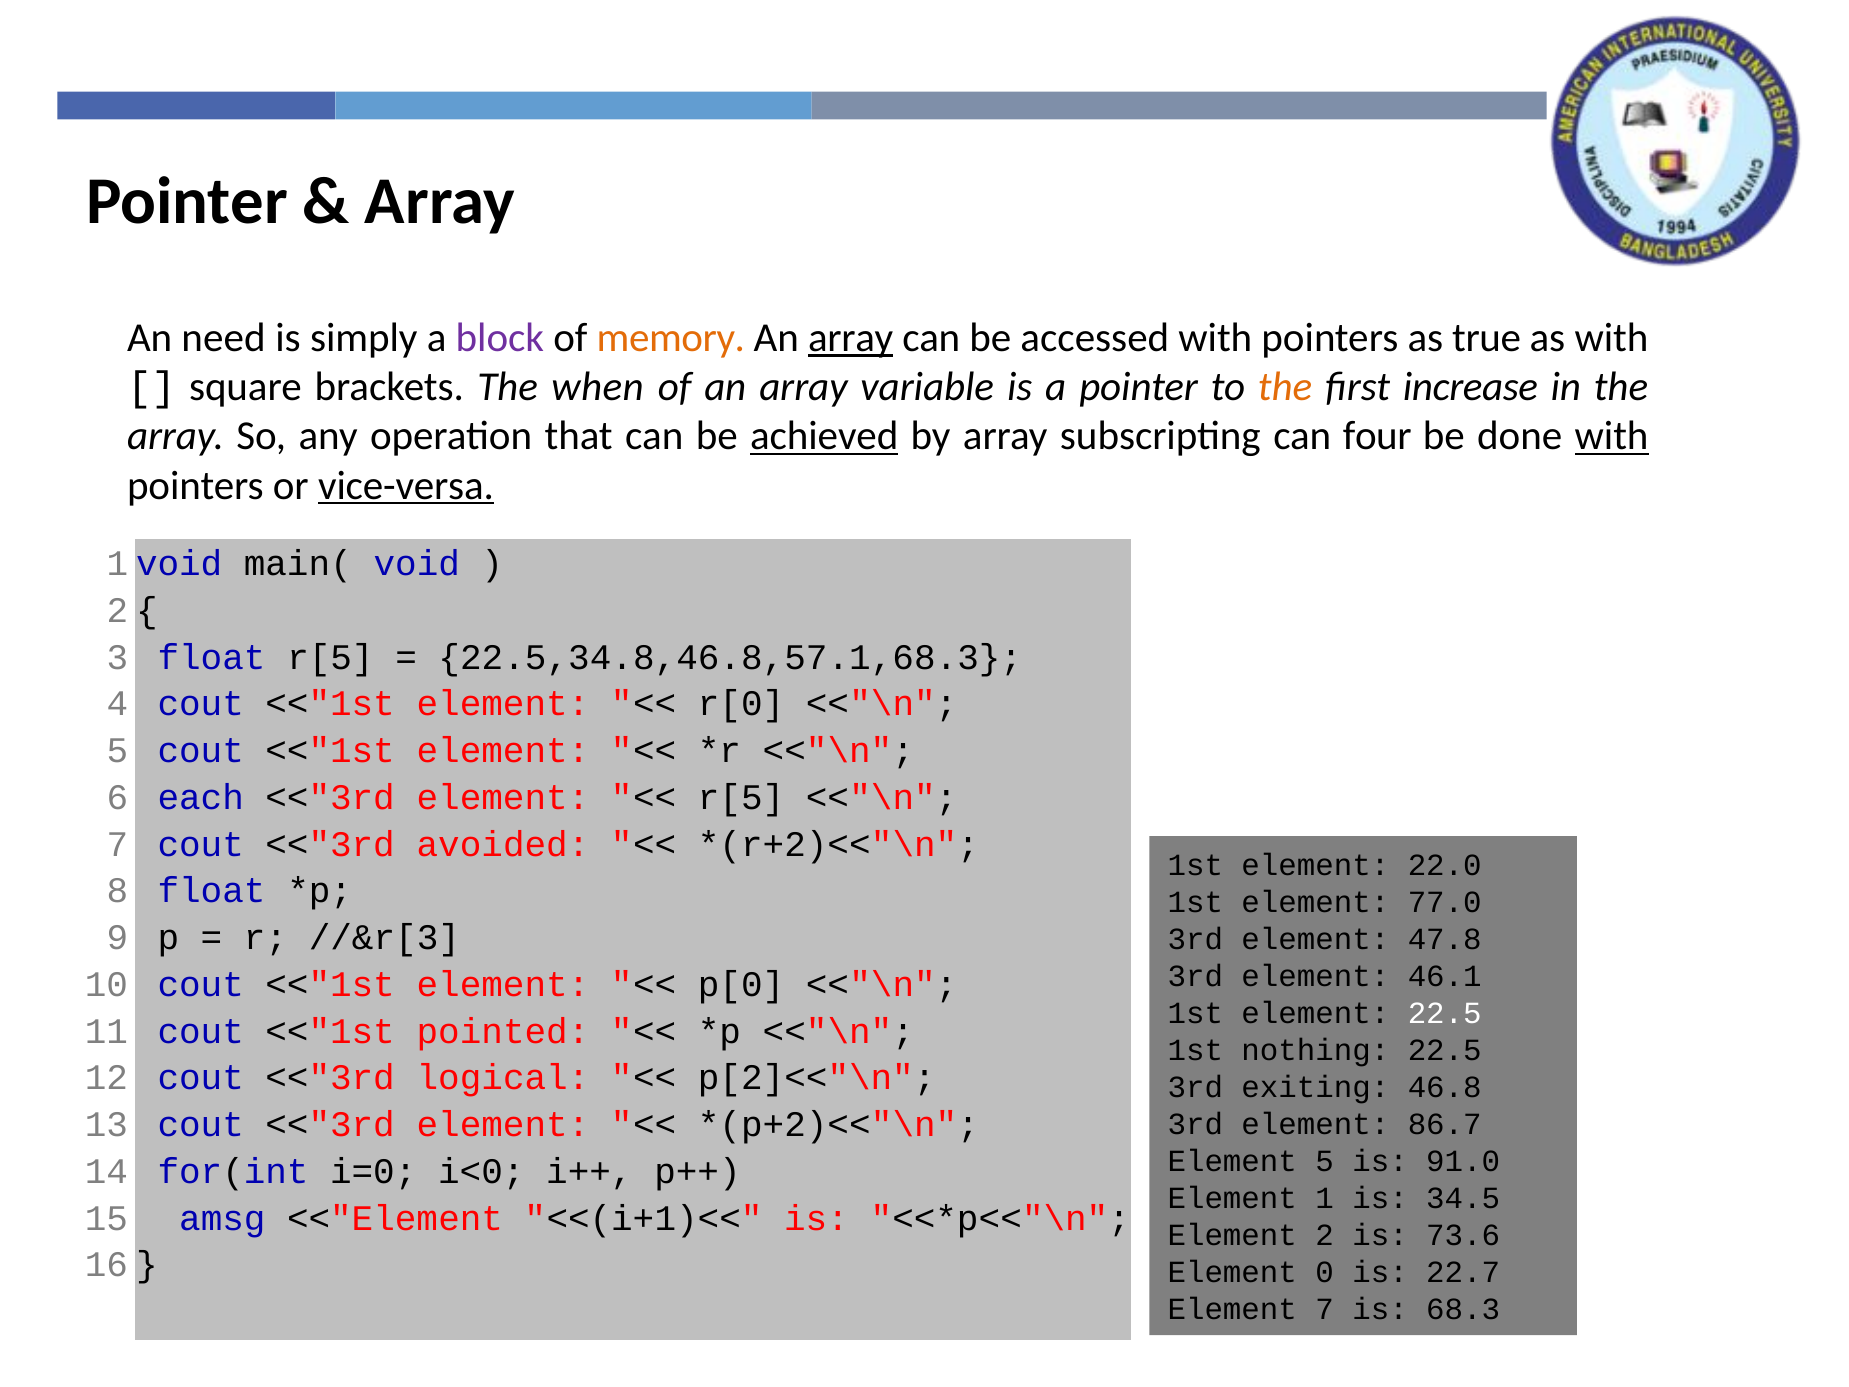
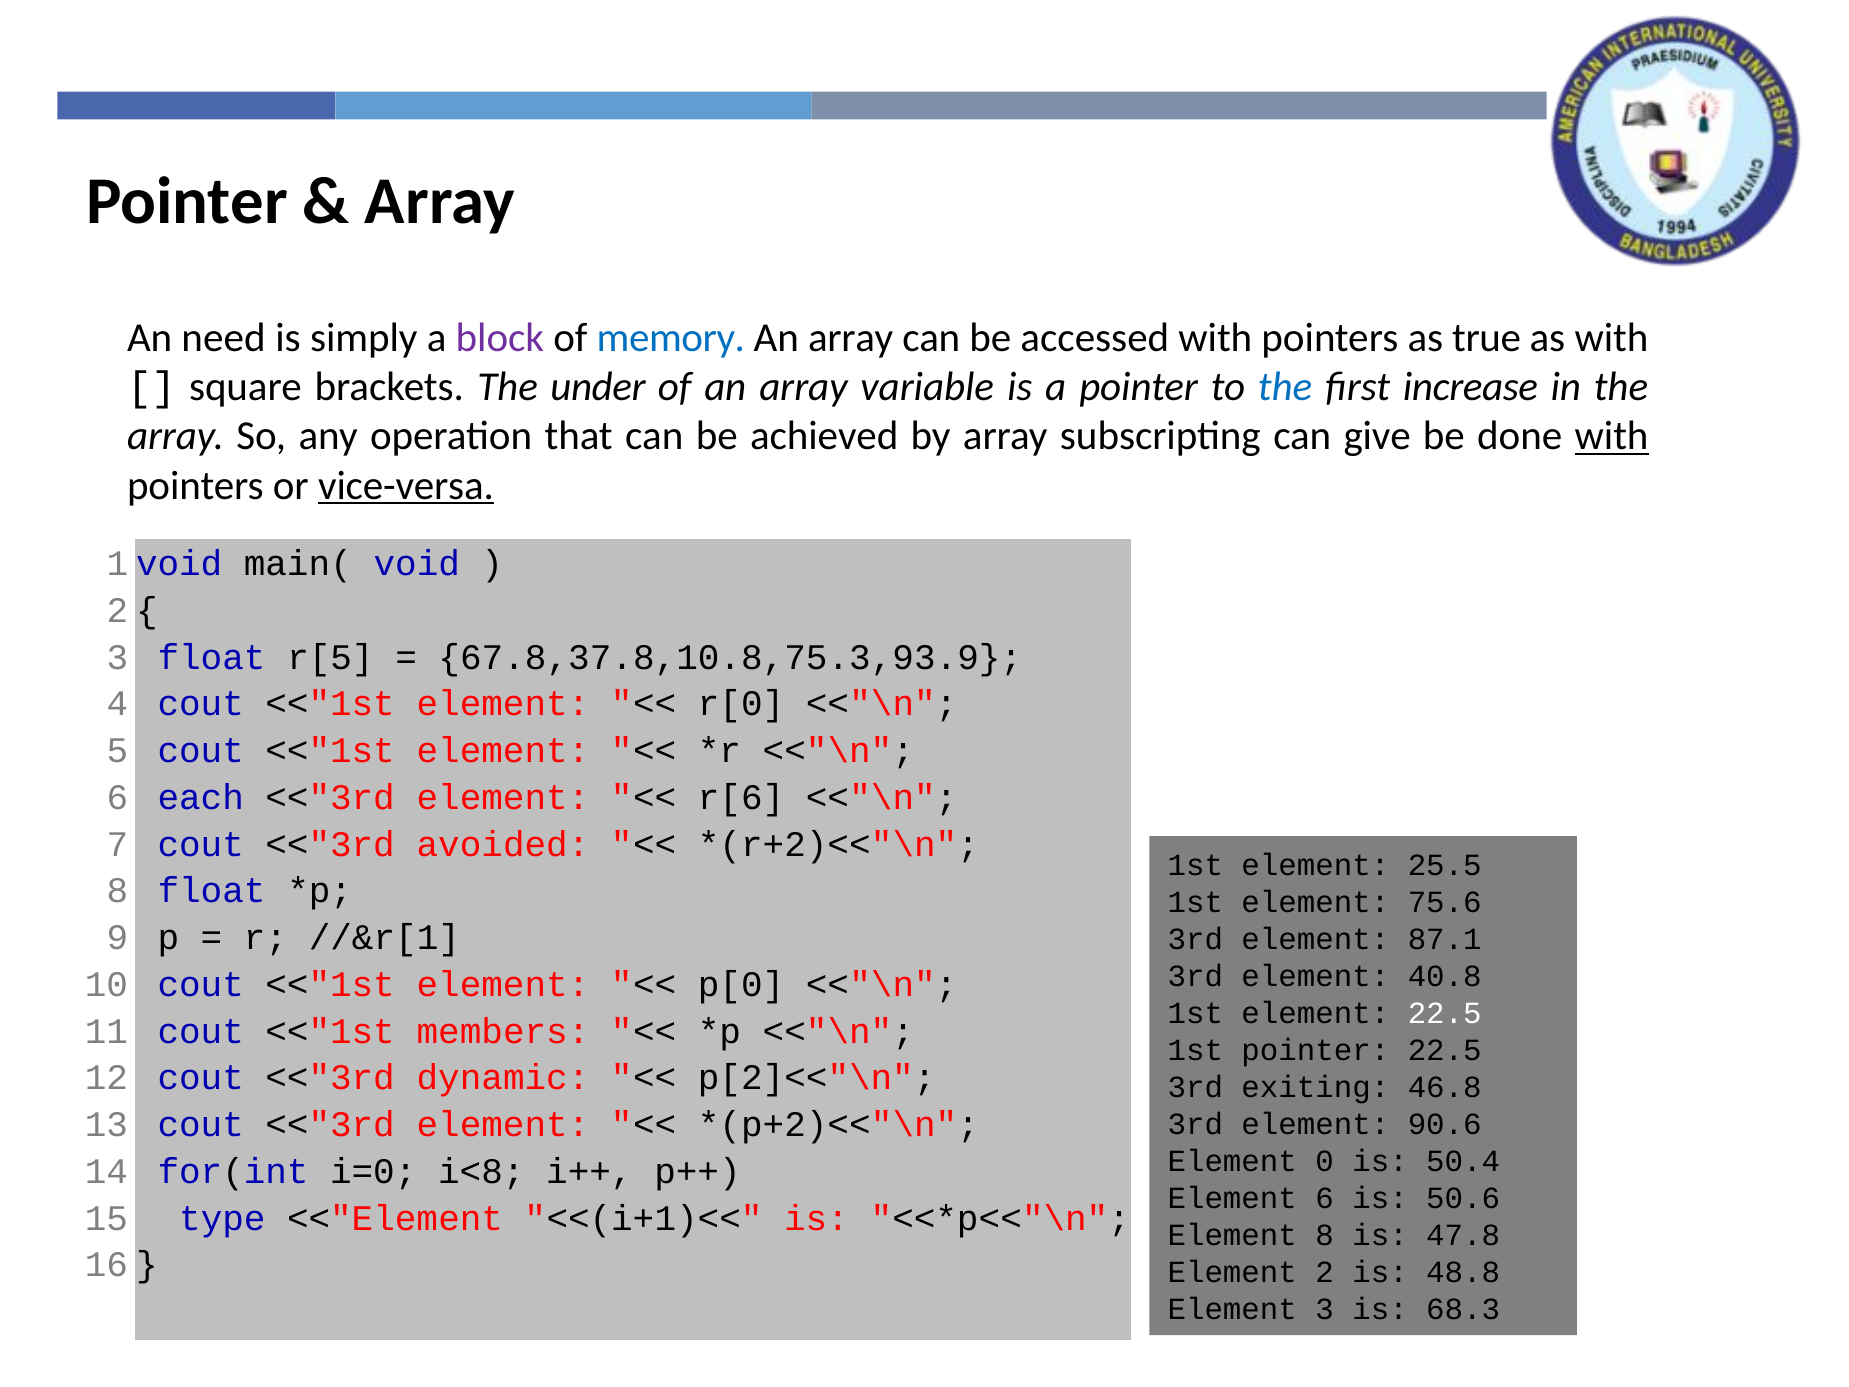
memory colour: orange -> blue (671, 338)
array underline: present -> none (851, 338)
when: when -> under (598, 387)
the colour: orange -> blue (1285, 387)
achieved underline: present -> none (824, 436)
four: four -> give (1377, 436)
22.5,34.8,46.8,57.1,68.3: 22.5,34.8,46.8,57.1,68.3 -> 67.8,37.8,10.8,75.3,93.9 (730, 657)
r[5: r[5 -> r[6 (741, 797)
22.0: 22.0 -> 25.5 (1445, 866)
77.0: 77.0 -> 75.6 (1445, 903)
//&r[3: //&r[3 -> //&r[1 (384, 938)
47.8: 47.8 -> 87.1 (1445, 940)
46.1: 46.1 -> 40.8 (1445, 977)
pointed: pointed -> members (503, 1031)
1st nothing: nothing -> pointer (1315, 1051)
logical: logical -> dynamic (503, 1078)
86.7: 86.7 -> 90.6 (1445, 1124)
Element 5: 5 -> 0 (1325, 1161)
91.0: 91.0 -> 50.4 (1463, 1161)
i<0: i<0 -> i<8 (481, 1171)
Element 1: 1 -> 6 (1325, 1198)
34.5: 34.5 -> 50.6 (1463, 1198)
amsg: amsg -> type (222, 1218)
Element 2: 2 -> 8 (1325, 1235)
73.6: 73.6 -> 47.8 (1463, 1235)
Element 0: 0 -> 2 (1325, 1272)
22.7: 22.7 -> 48.8 (1463, 1272)
Element 7: 7 -> 3 (1325, 1309)
